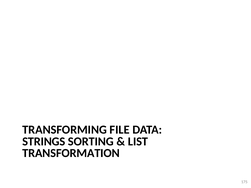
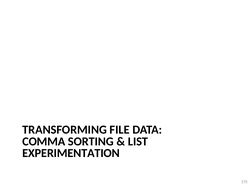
STRINGS: STRINGS -> COMMA (44, 142)
TRANSFORMATION: TRANSFORMATION -> EXPERIMENTATION (71, 153)
